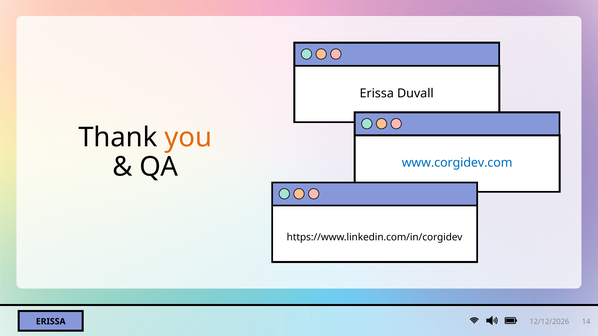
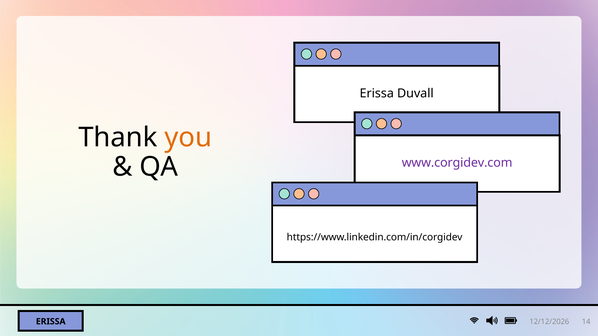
www.corgidev.com colour: blue -> purple (457, 163)
